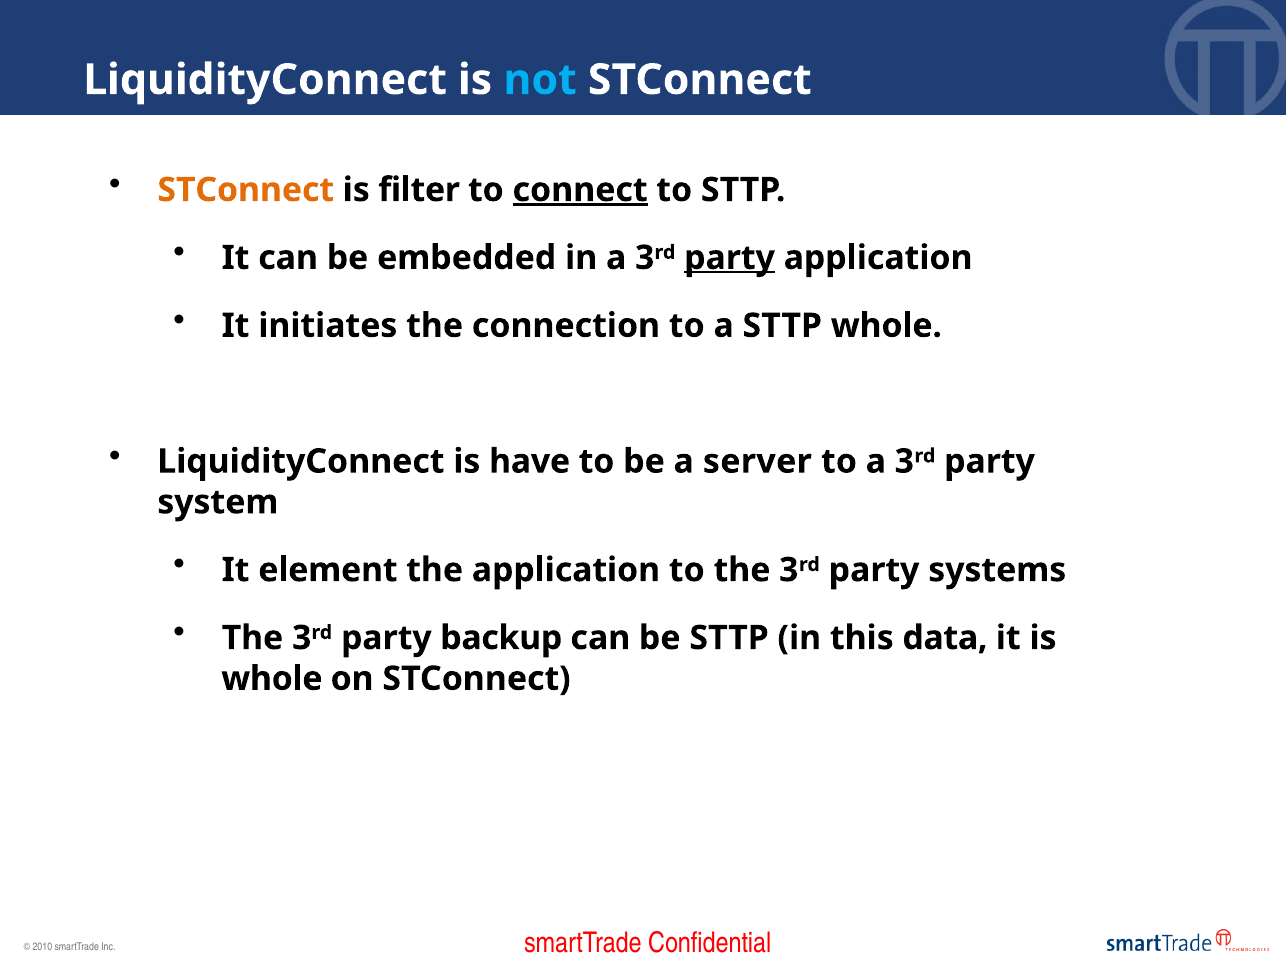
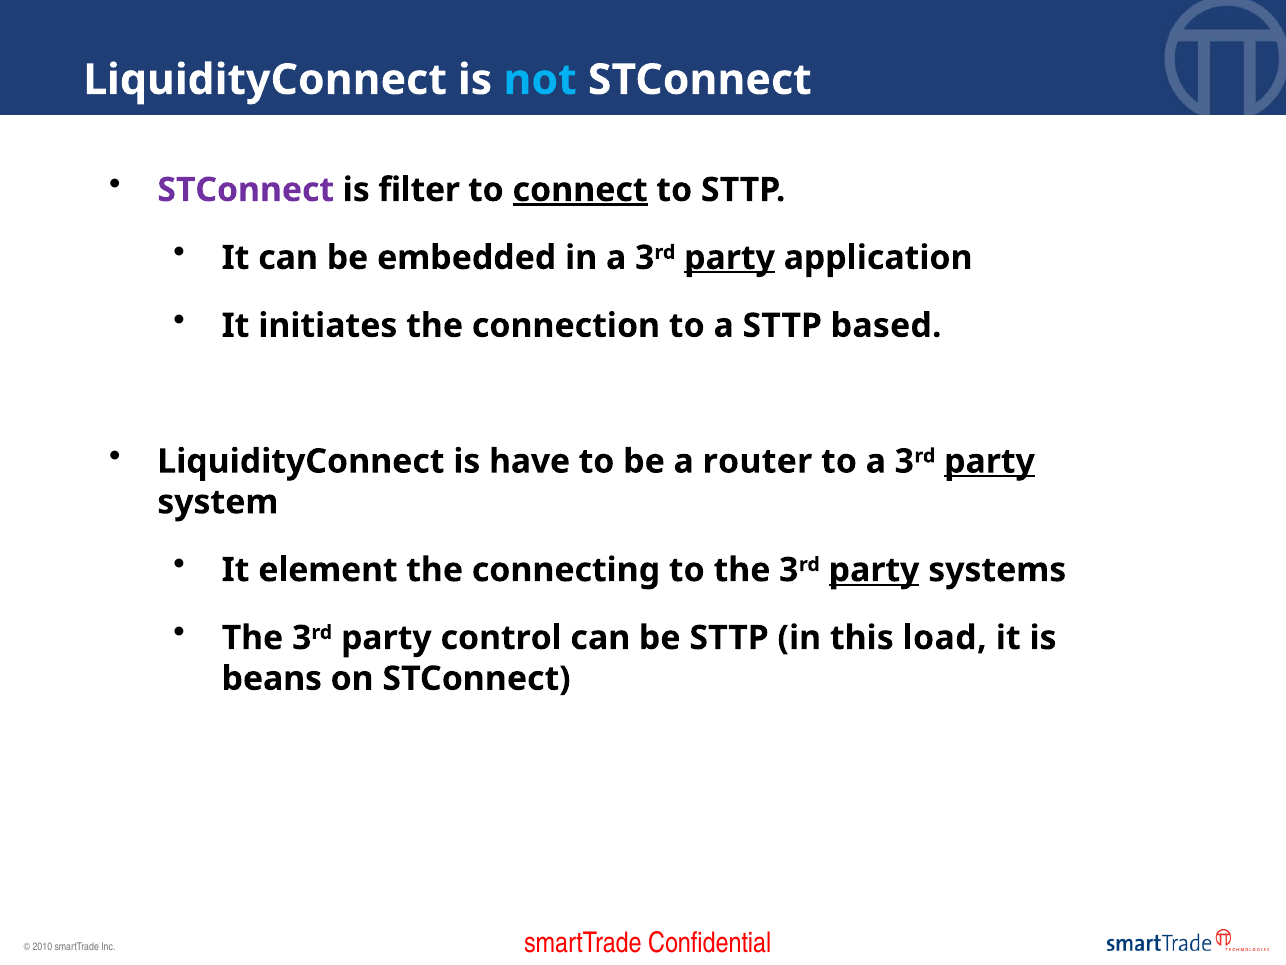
STConnect colour: orange -> purple (246, 190)
STTP whole: whole -> based (886, 325)
server: server -> router (757, 461)
party underline: none -> present (990, 461)
the application: application -> connecting (566, 570)
party underline: none -> present (874, 570)
backup: backup -> control (501, 638)
data: data -> load (945, 638)
whole: whole -> beans (272, 678)
